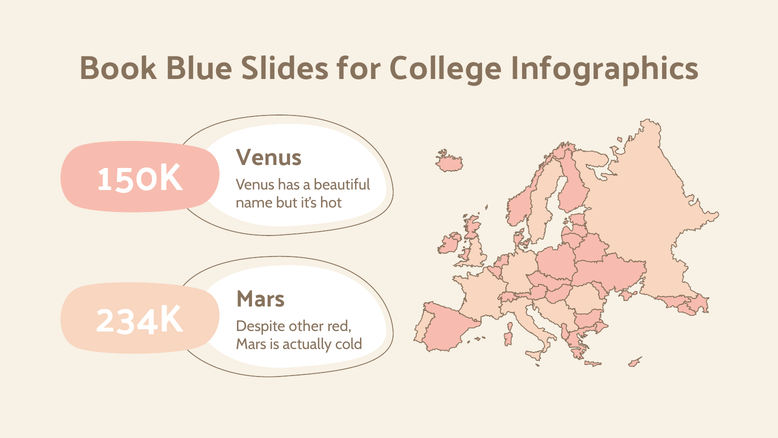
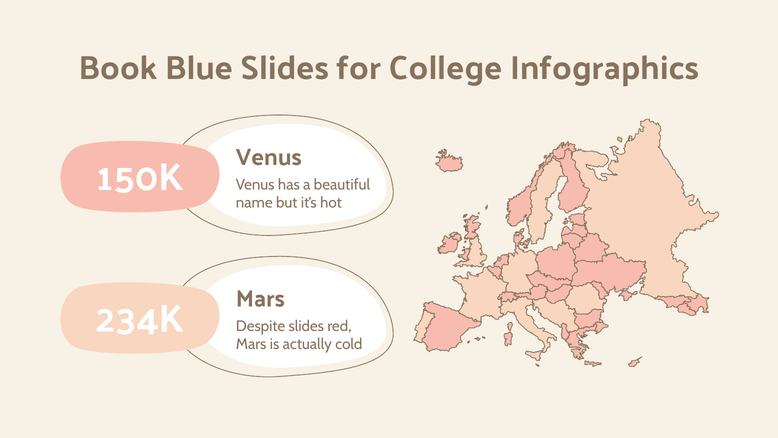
Despite other: other -> slides (306, 326)
